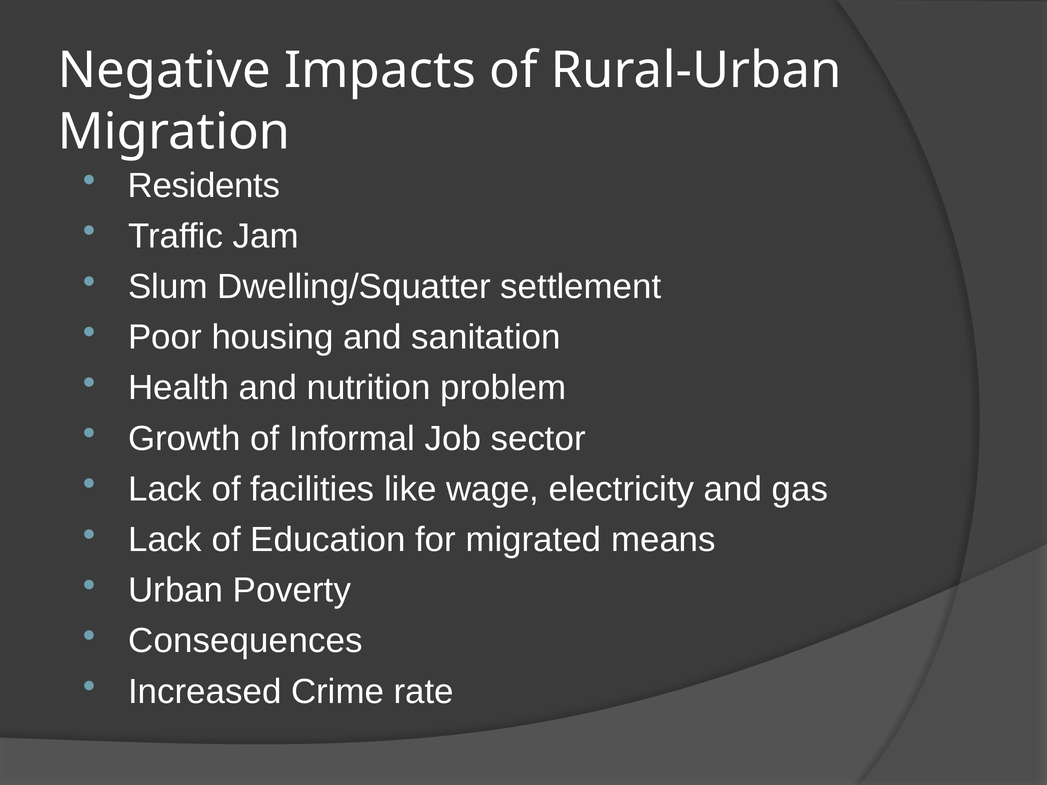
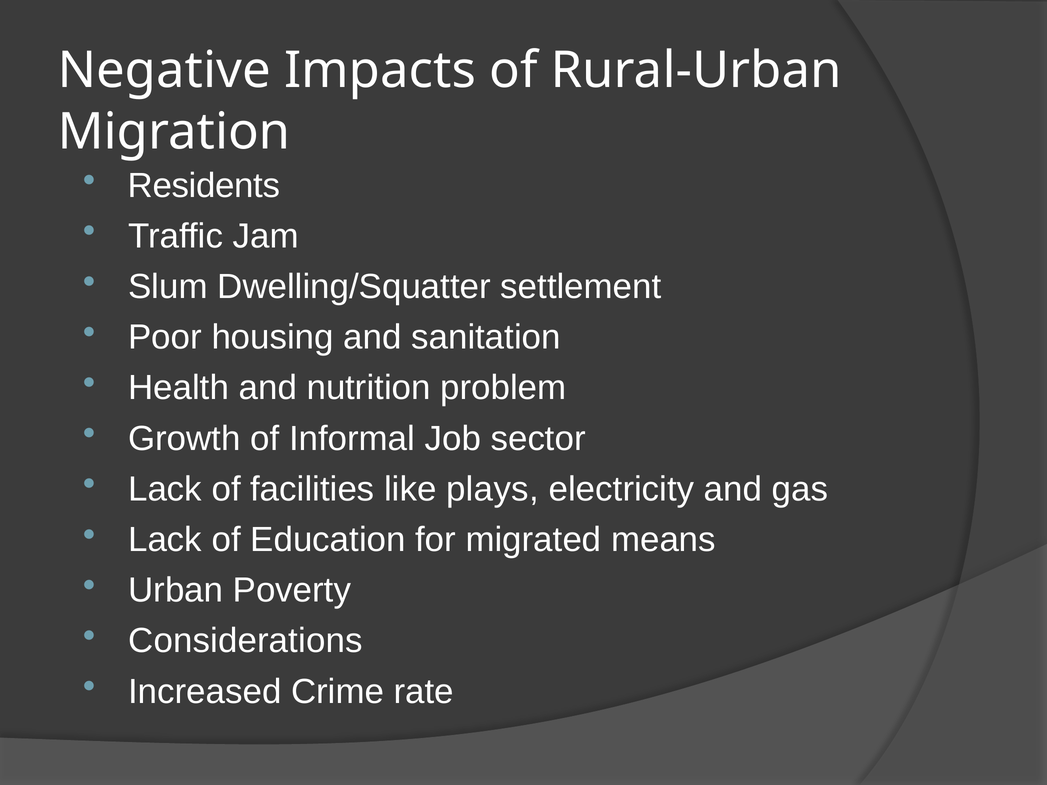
wage: wage -> plays (492, 489)
Consequences: Consequences -> Considerations (245, 641)
